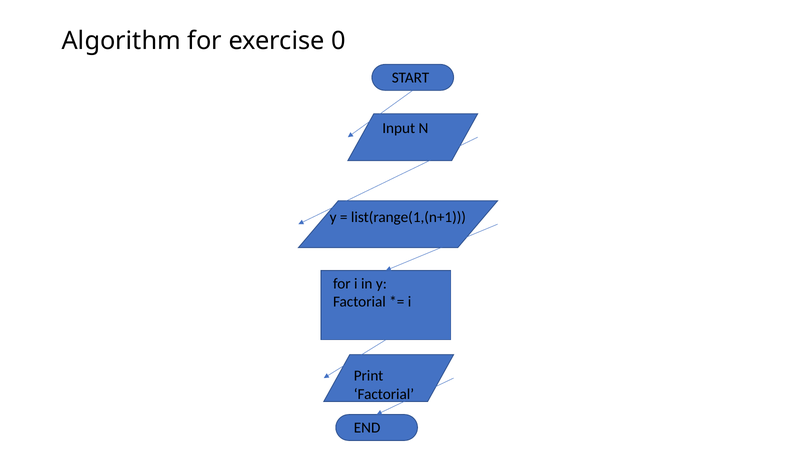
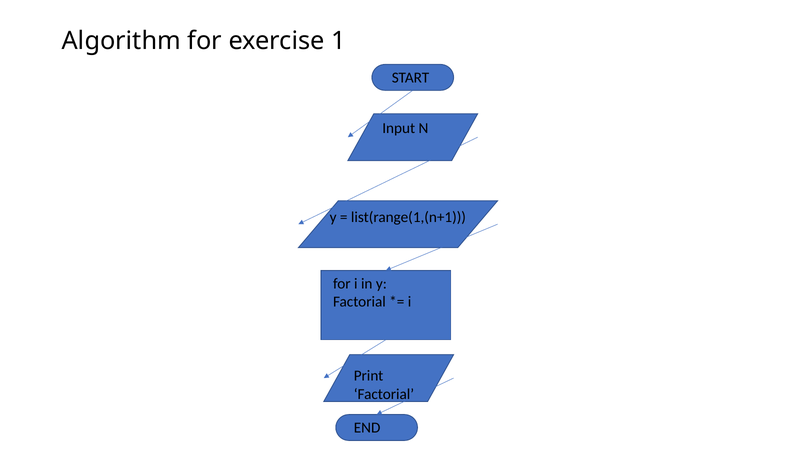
0: 0 -> 1 (338, 41)
